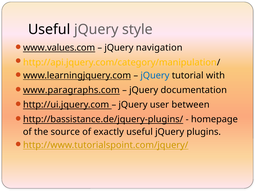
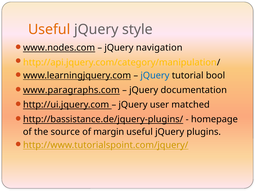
Useful colour: black -> orange (49, 29)
www.values.com: www.values.com -> www.nodes.com (59, 48)
with: with -> bool (215, 76)
between: between -> matched (191, 105)
exactly: exactly -> margin (109, 132)
